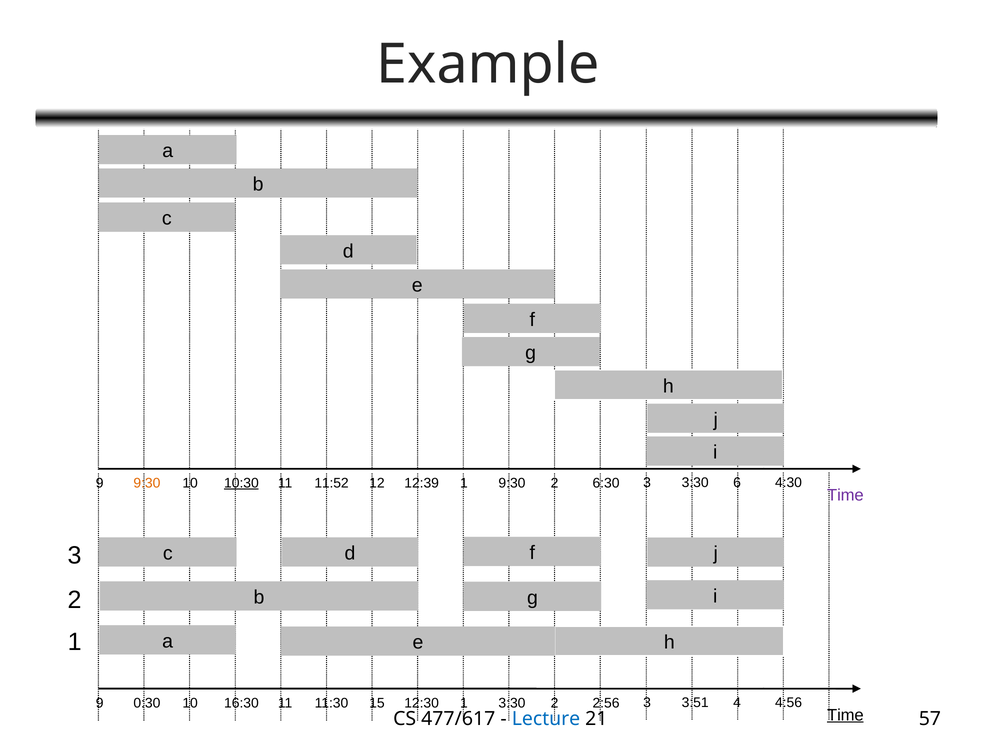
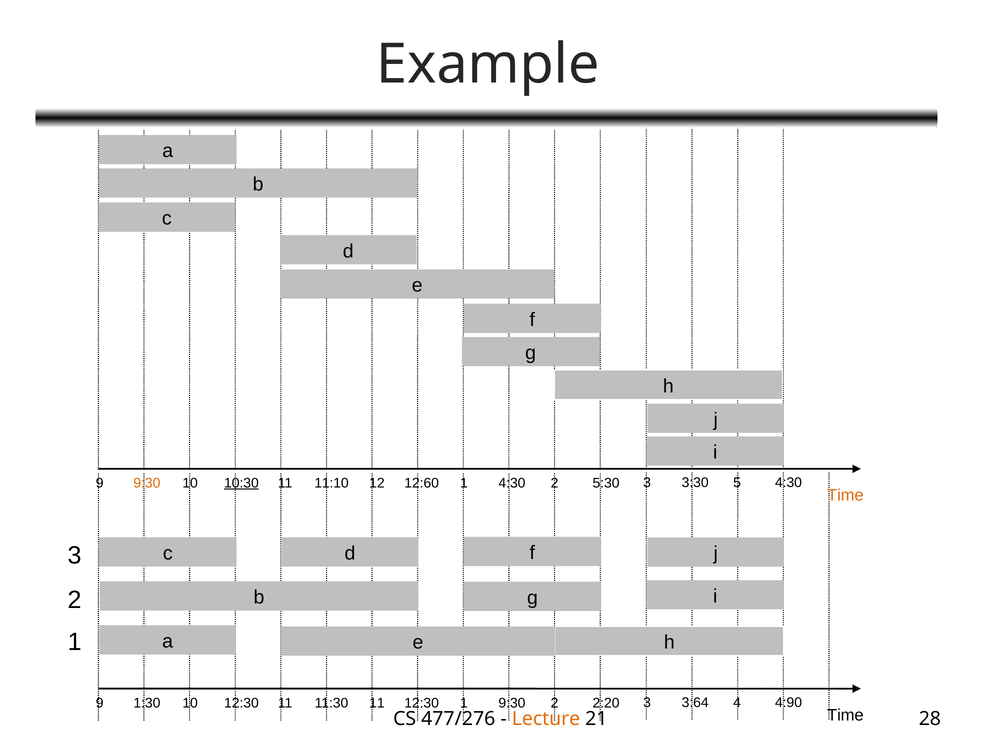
6: 6 -> 5 (737, 482)
11:52: 11:52 -> 11:10 (332, 483)
12:39: 12:39 -> 12:60 (422, 483)
1 9:30: 9:30 -> 4:30 (512, 483)
6:30: 6:30 -> 5:30 (606, 483)
Time colour: purple -> orange (845, 495)
3:51: 3:51 -> 3:64 (695, 702)
4:56: 4:56 -> 4:90 (789, 702)
0:30: 0:30 -> 1:30 (147, 703)
10 16:30: 16:30 -> 12:30 (241, 703)
11:30 15: 15 -> 11 (377, 703)
1 3:30: 3:30 -> 9:30 (512, 703)
2:56: 2:56 -> 2:20 (606, 703)
Time underline: present -> none (845, 715)
477/617: 477/617 -> 477/276 (458, 718)
Lecture colour: blue -> orange (546, 718)
57: 57 -> 28 (930, 718)
